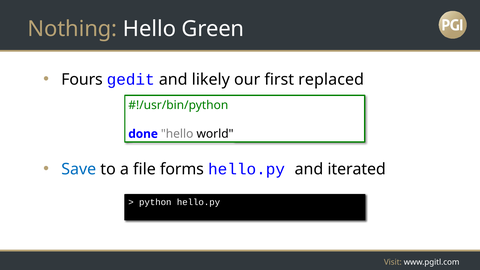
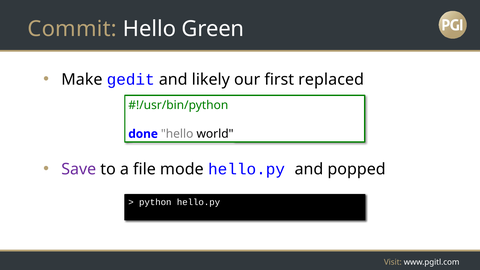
Nothing: Nothing -> Commit (72, 29)
Fours: Fours -> Make (82, 79)
Save colour: blue -> purple (79, 169)
forms: forms -> mode (182, 169)
iterated: iterated -> popped (357, 169)
